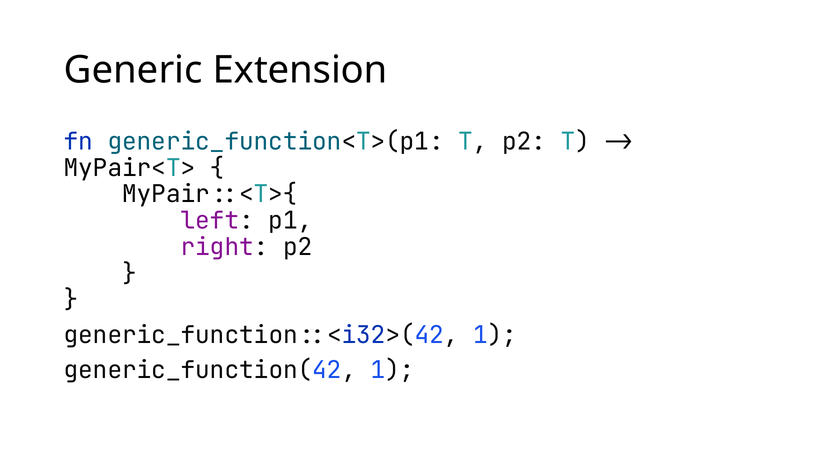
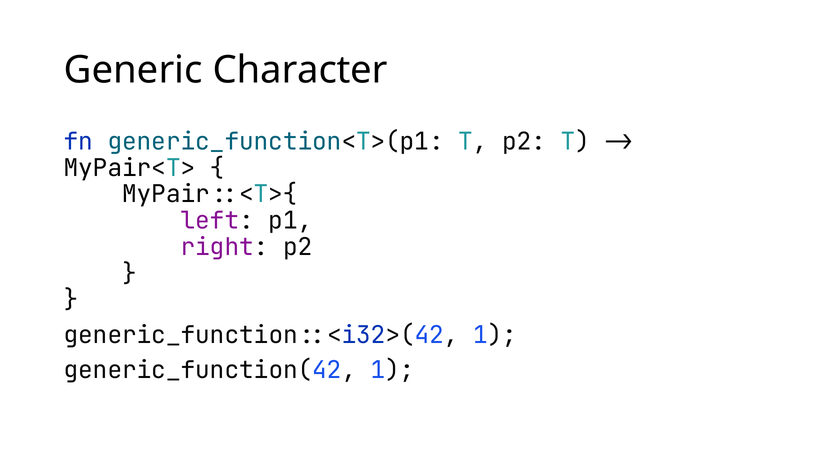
Extension: Extension -> Character (300, 70)
